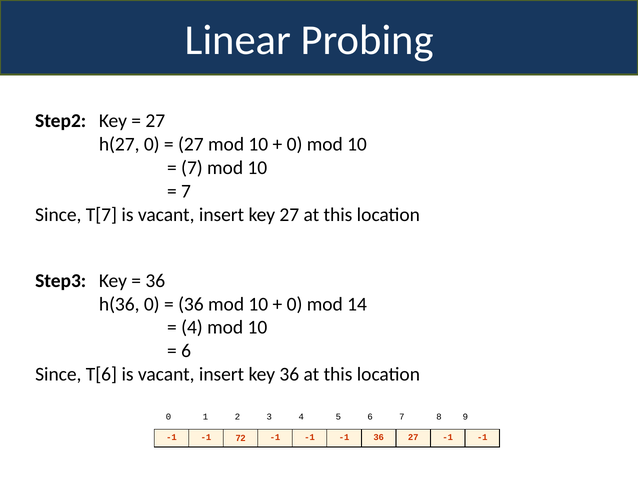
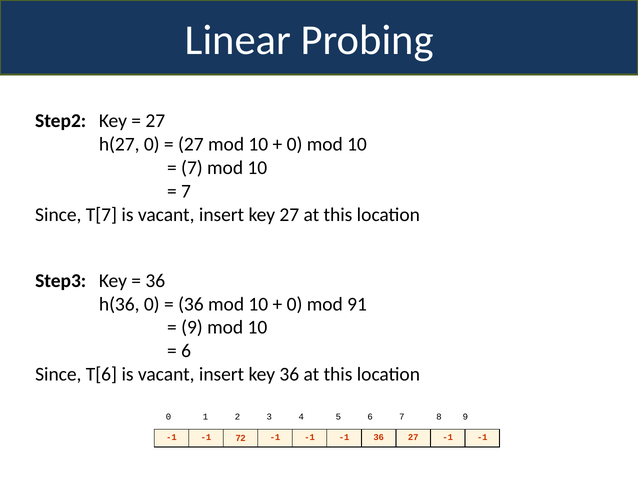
14: 14 -> 91 (357, 304)
4: 4 -> 9 (192, 327)
